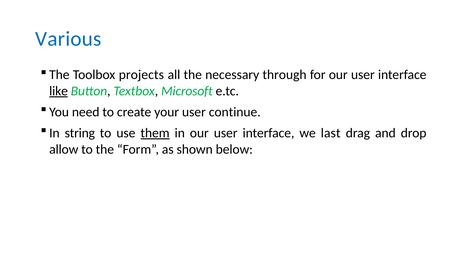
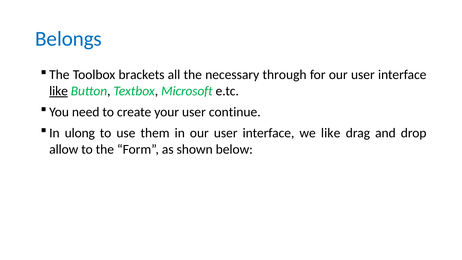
Various: Various -> Belongs (69, 39)
projects: projects -> brackets (141, 75)
string: string -> ulong (80, 133)
them underline: present -> none (155, 133)
we last: last -> like (331, 133)
